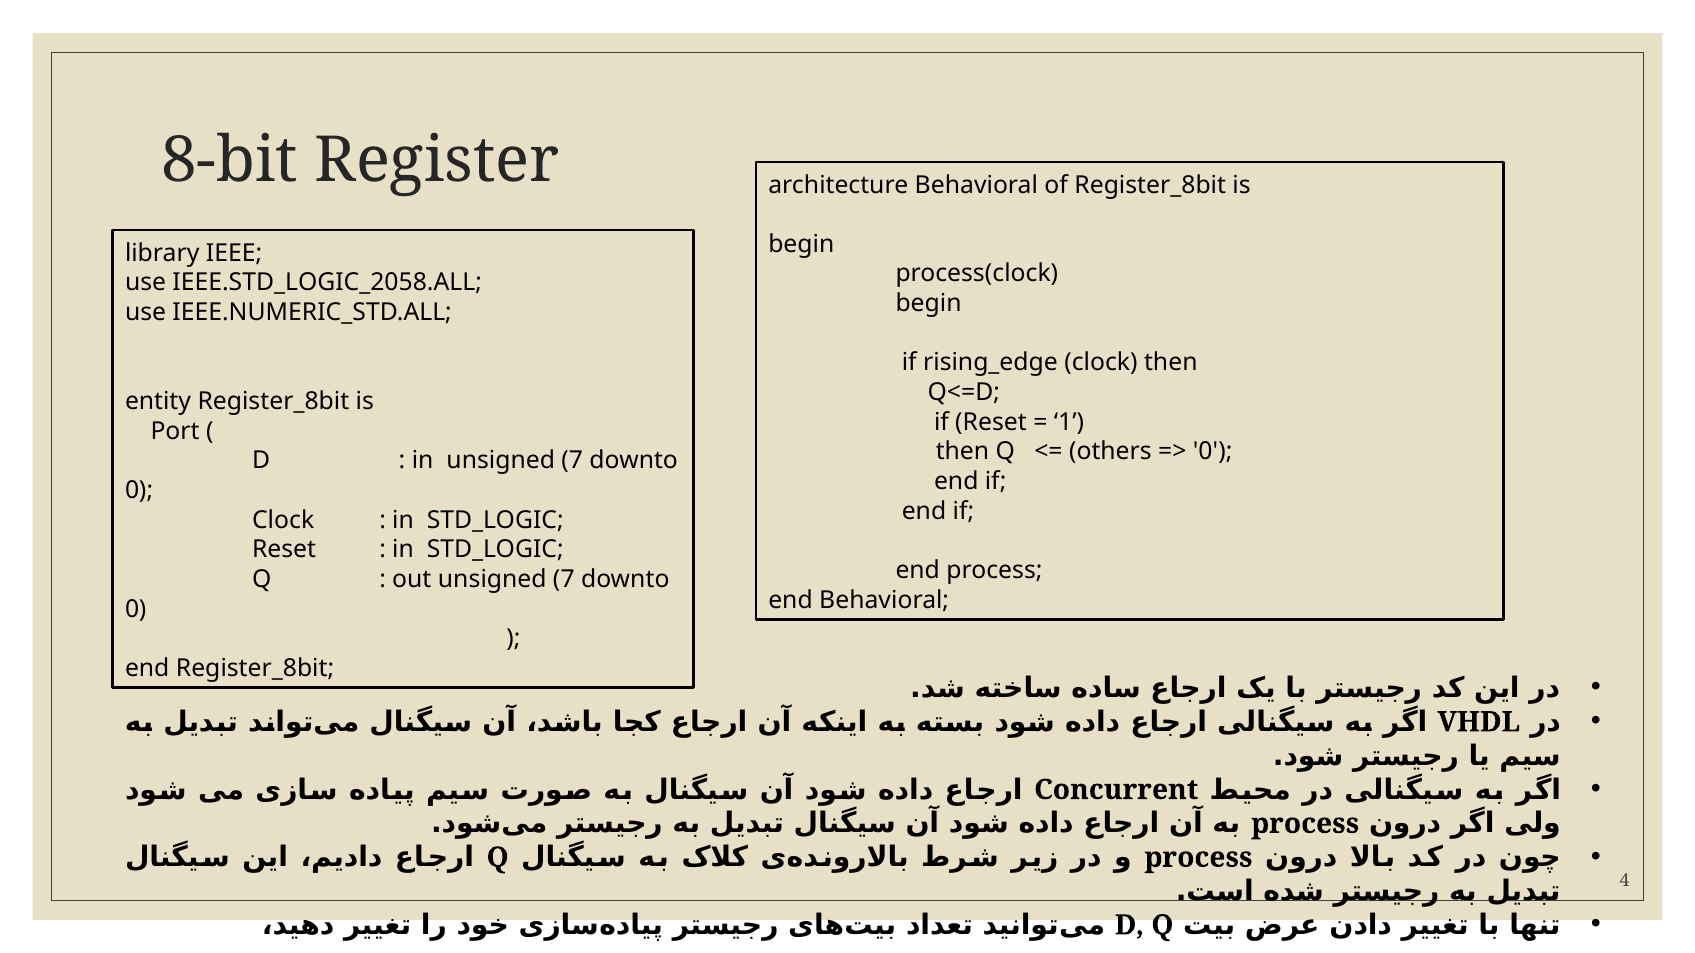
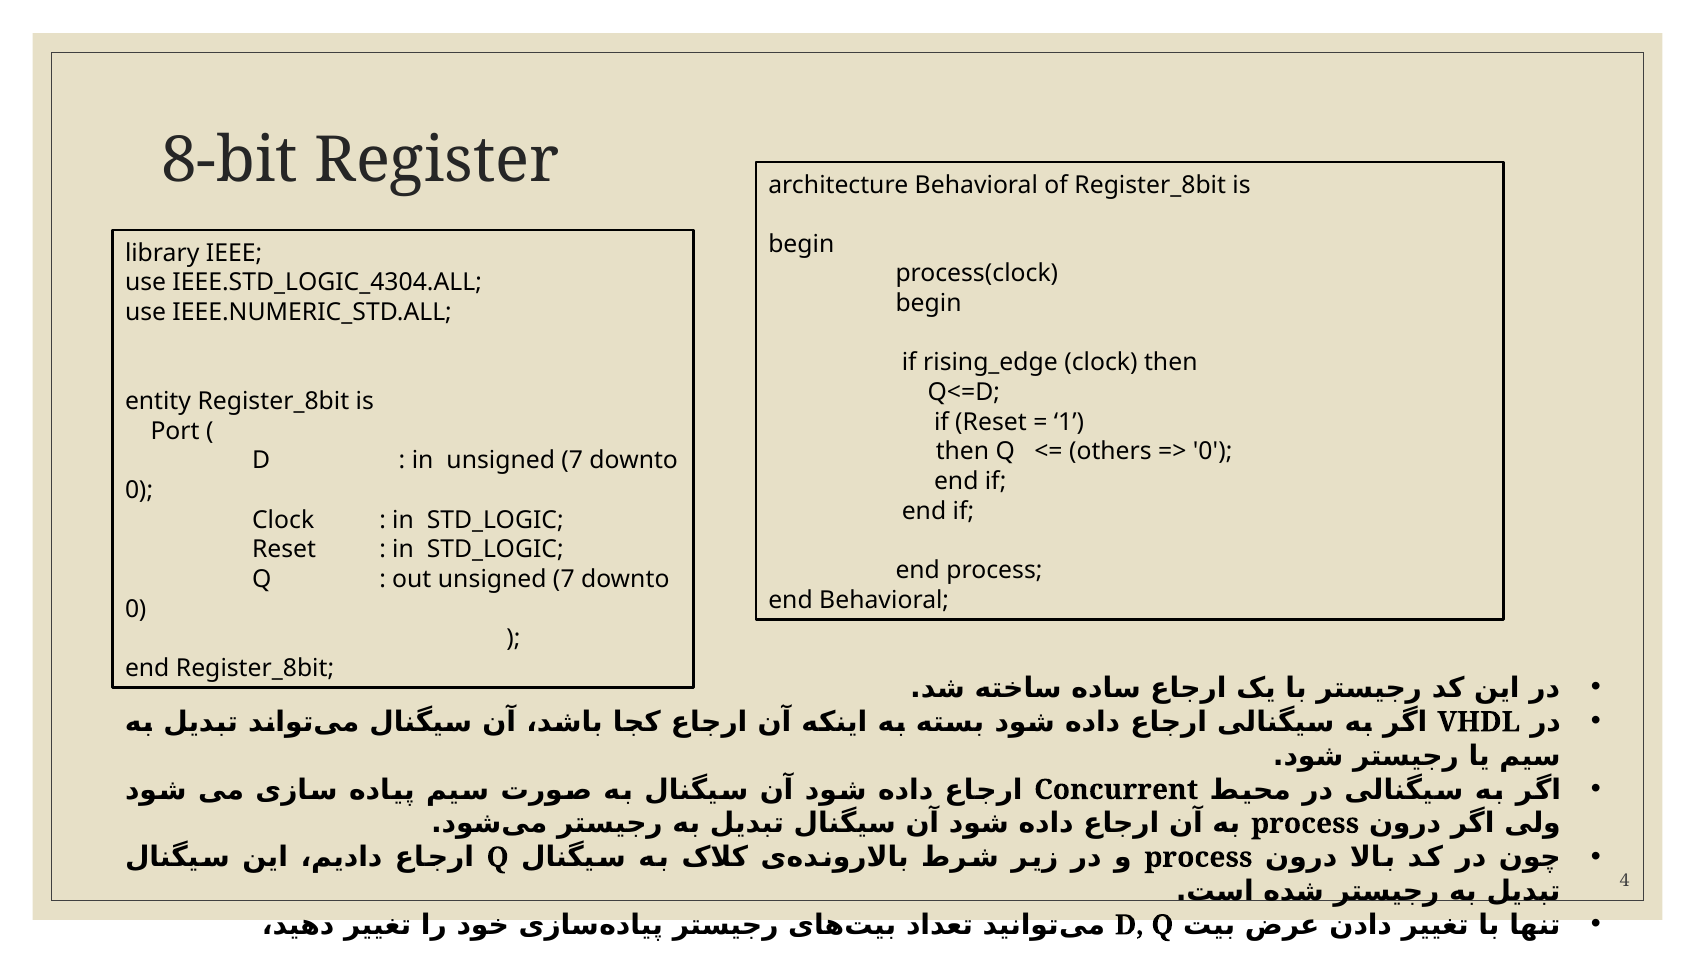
IEEE.STD_LOGIC_2058.ALL: IEEE.STD_LOGIC_2058.ALL -> IEEE.STD_LOGIC_4304.ALL (327, 283)
